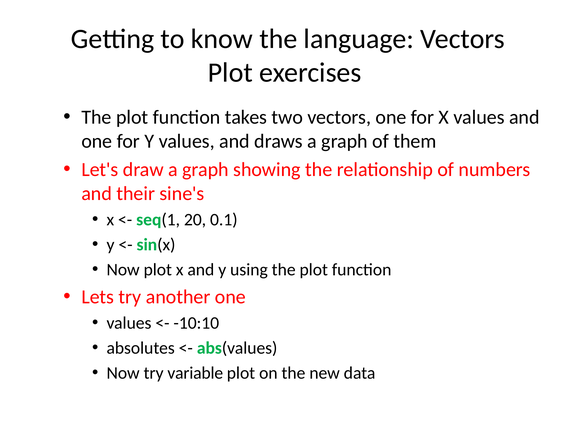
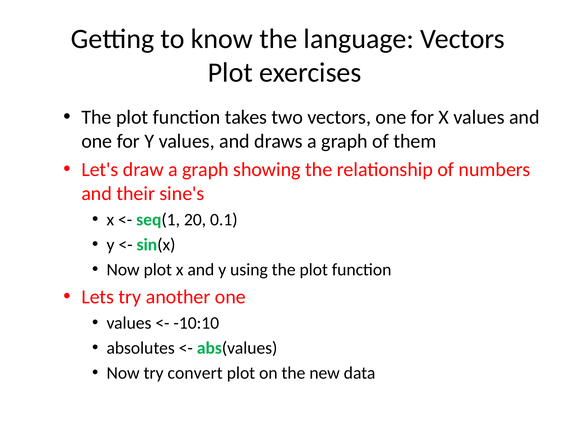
variable: variable -> convert (195, 373)
